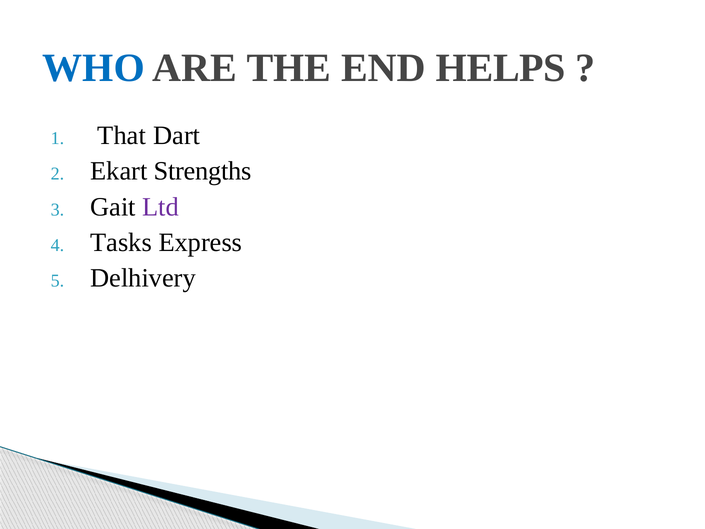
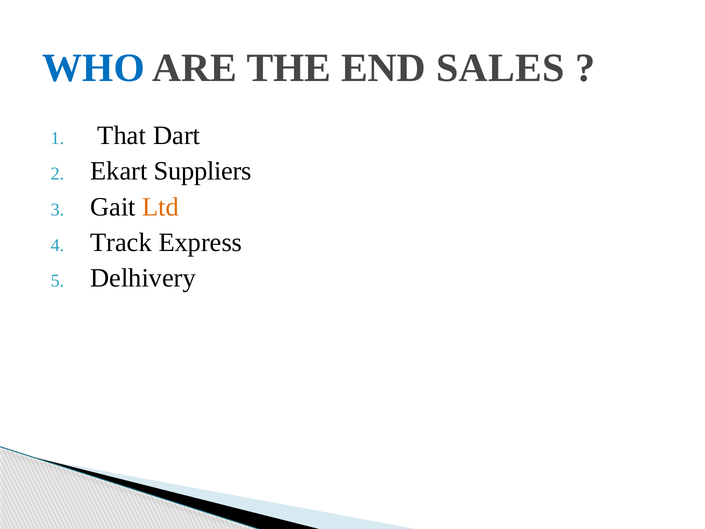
HELPS: HELPS -> SALES (500, 68)
Strengths: Strengths -> Suppliers (203, 171)
Ltd colour: purple -> orange (161, 207)
Tasks: Tasks -> Track (121, 242)
